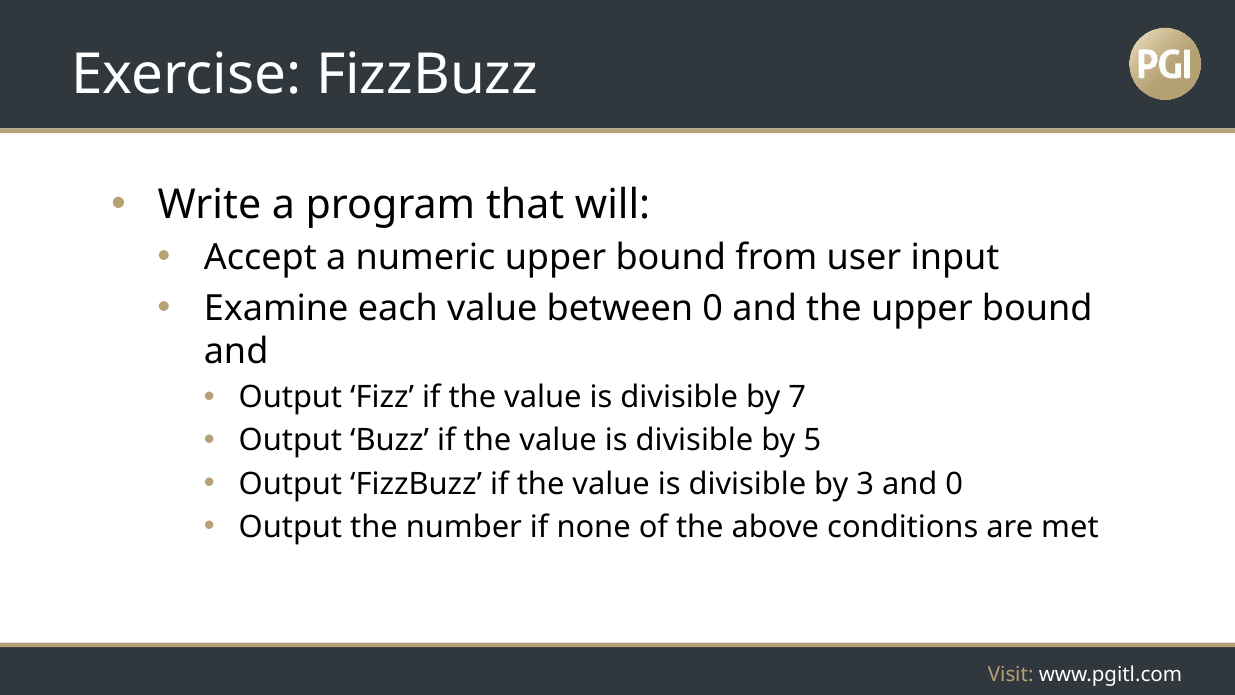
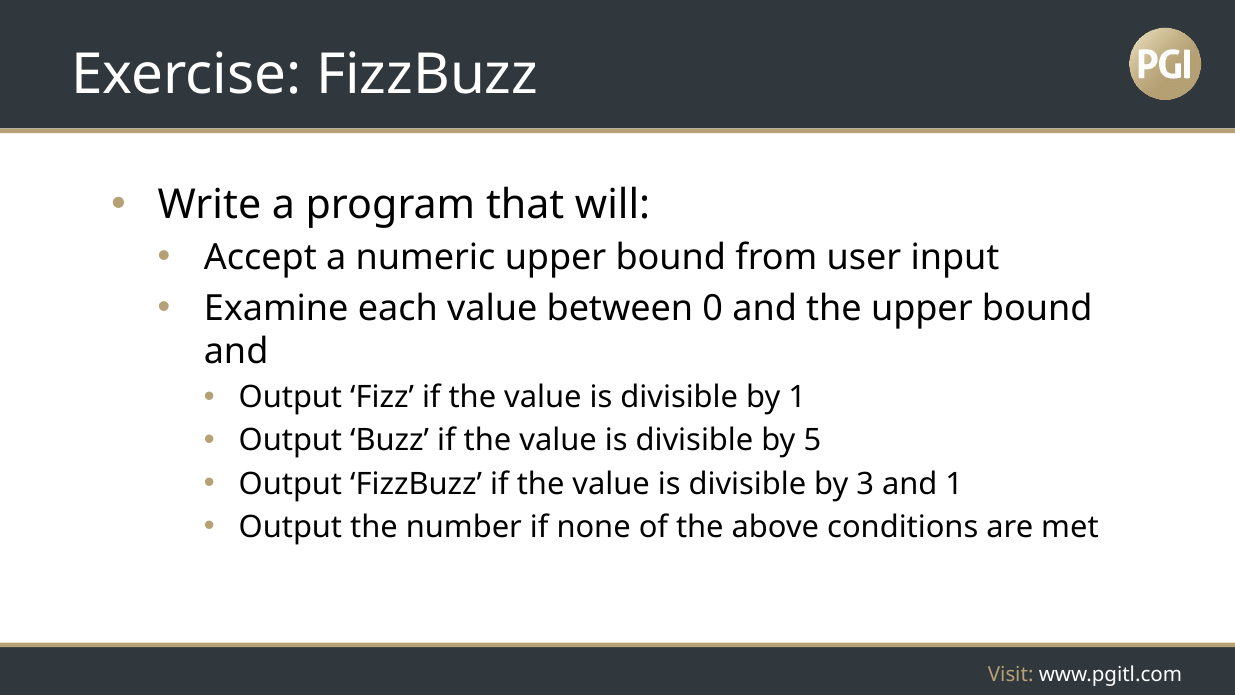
by 7: 7 -> 1 (797, 397)
and 0: 0 -> 1 (954, 484)
